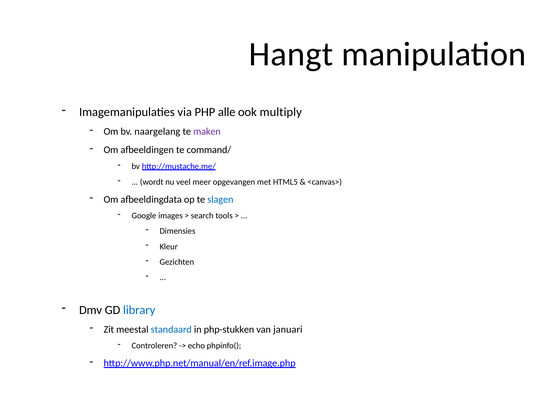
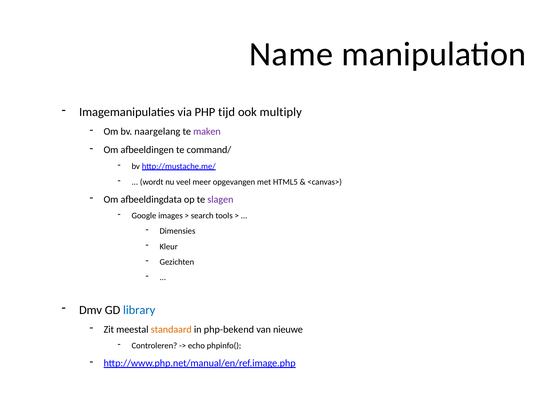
Hangt: Hangt -> Name (291, 54)
alle: alle -> tijd (227, 112)
slagen colour: blue -> purple (220, 199)
standaard colour: blue -> orange (171, 329)
php-stukken: php-stukken -> php-bekend (229, 329)
januari: januari -> nieuwe (288, 329)
